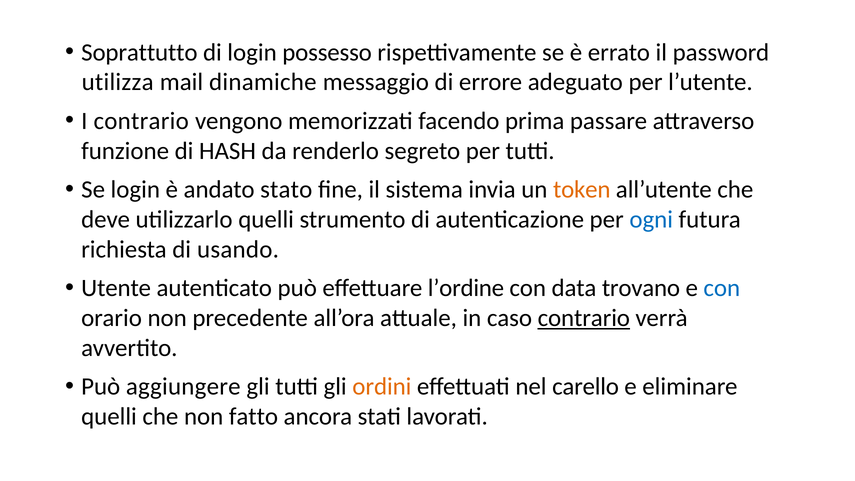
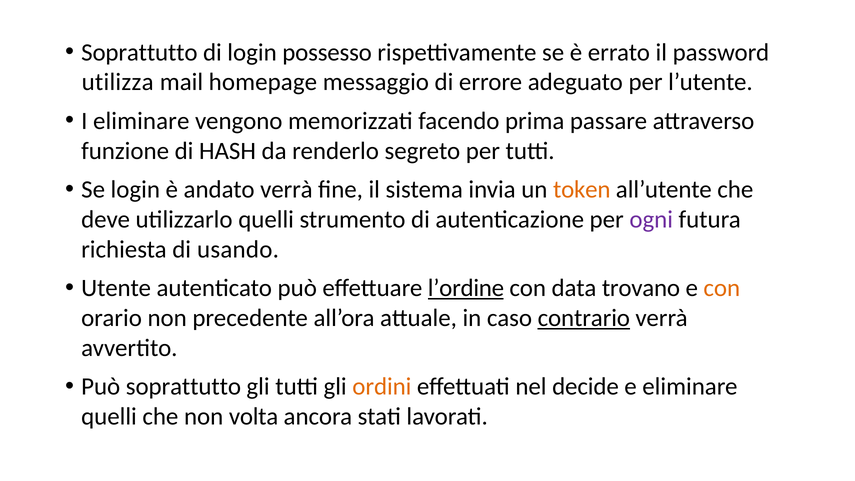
dinamiche: dinamiche -> homepage (263, 82)
I contrario: contrario -> eliminare (141, 121)
andato stato: stato -> verrà (286, 190)
ogni colour: blue -> purple (651, 220)
l’ordine underline: none -> present (466, 288)
con colour: blue -> orange (722, 288)
Può aggiungere: aggiungere -> soprattutto (183, 387)
carello: carello -> decide (585, 387)
fatto: fatto -> volta (254, 417)
